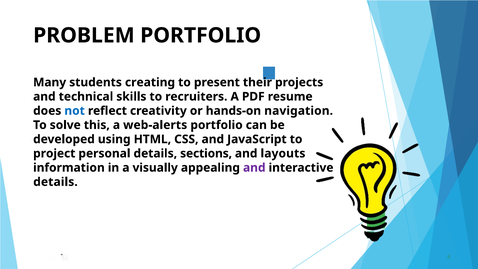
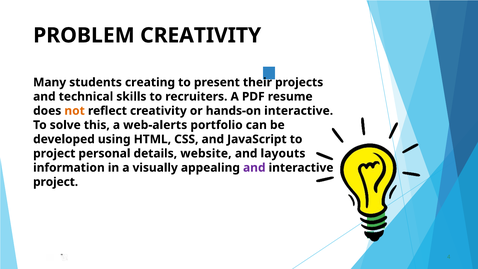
PROBLEM PORTFOLIO: PORTFOLIO -> CREATIVITY (201, 35)
not colour: blue -> orange (75, 111)
hands-on navigation: navigation -> interactive (299, 111)
sections: sections -> website (206, 153)
details: details -> project (56, 182)
